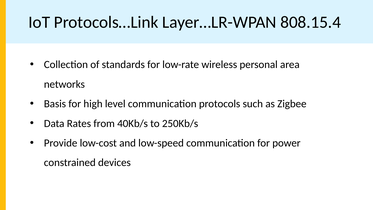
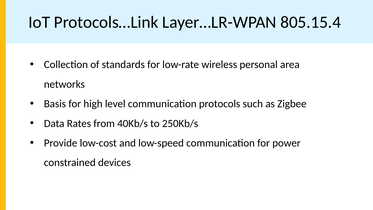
808.15.4: 808.15.4 -> 805.15.4 (311, 22)
